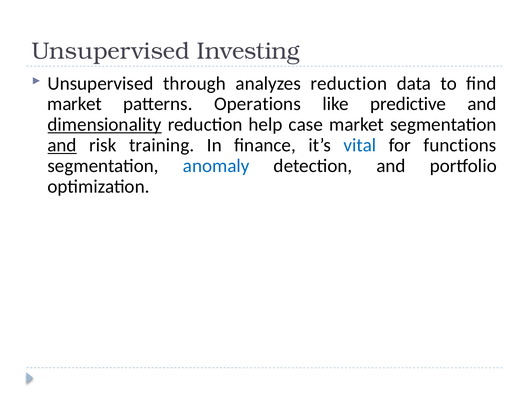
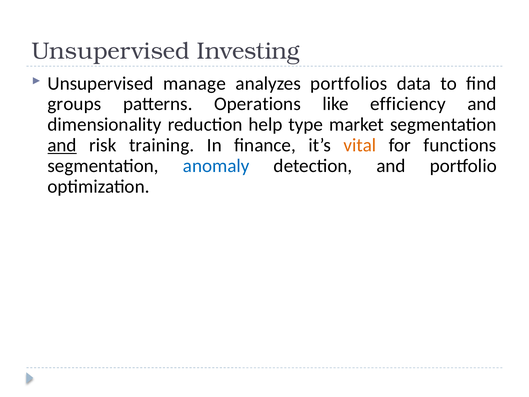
through: through -> manage (195, 83)
analyzes reduction: reduction -> portfolios (349, 83)
market: market -> groups (74, 104)
predictive: predictive -> efficiency (408, 104)
dimensionality underline: present -> none (105, 125)
case: case -> type (306, 125)
vital colour: blue -> orange (360, 145)
